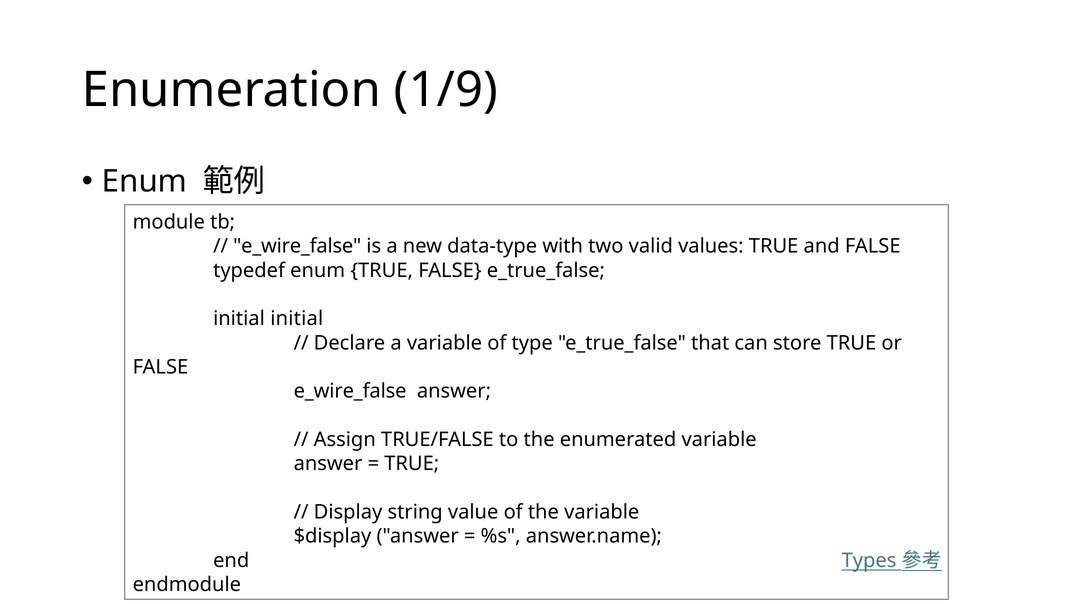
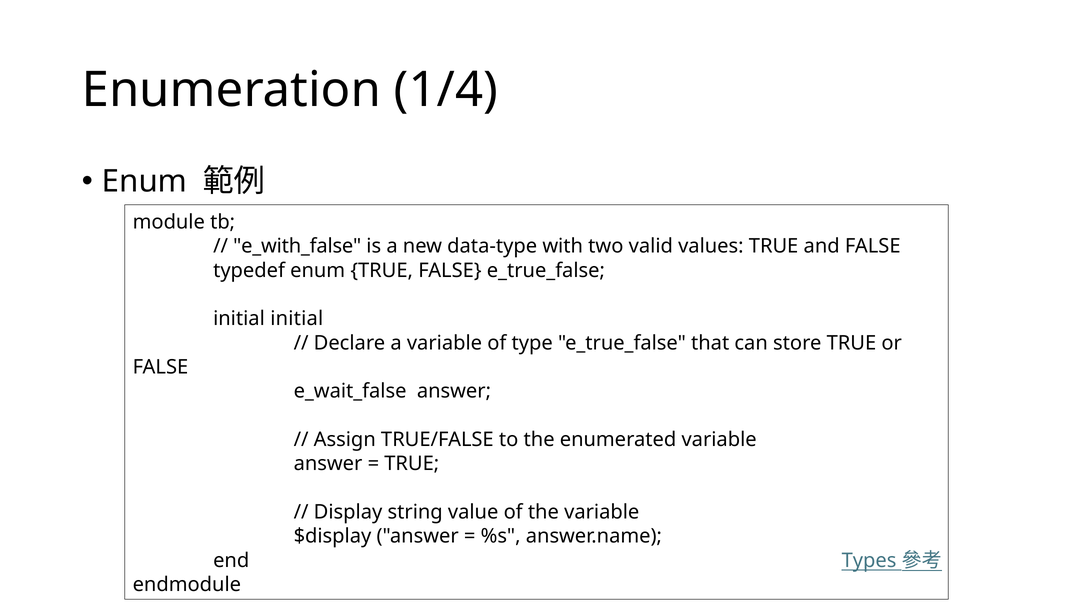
1/9: 1/9 -> 1/4 (446, 90)
e_wire_false: e_wire_false -> e_with_false (297, 246)
e_wire_false: e_wire_false -> e_wait_false (350, 391)
